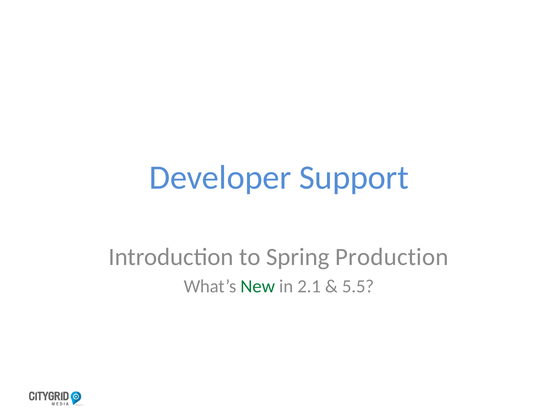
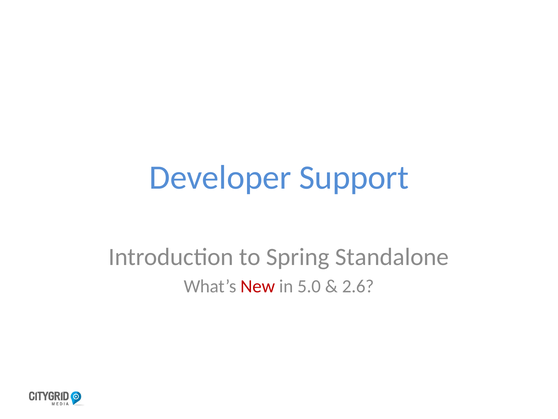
Production: Production -> Standalone (392, 257)
New colour: green -> red (258, 286)
2.1: 2.1 -> 5.0 (309, 286)
5.5: 5.5 -> 2.6 (358, 286)
